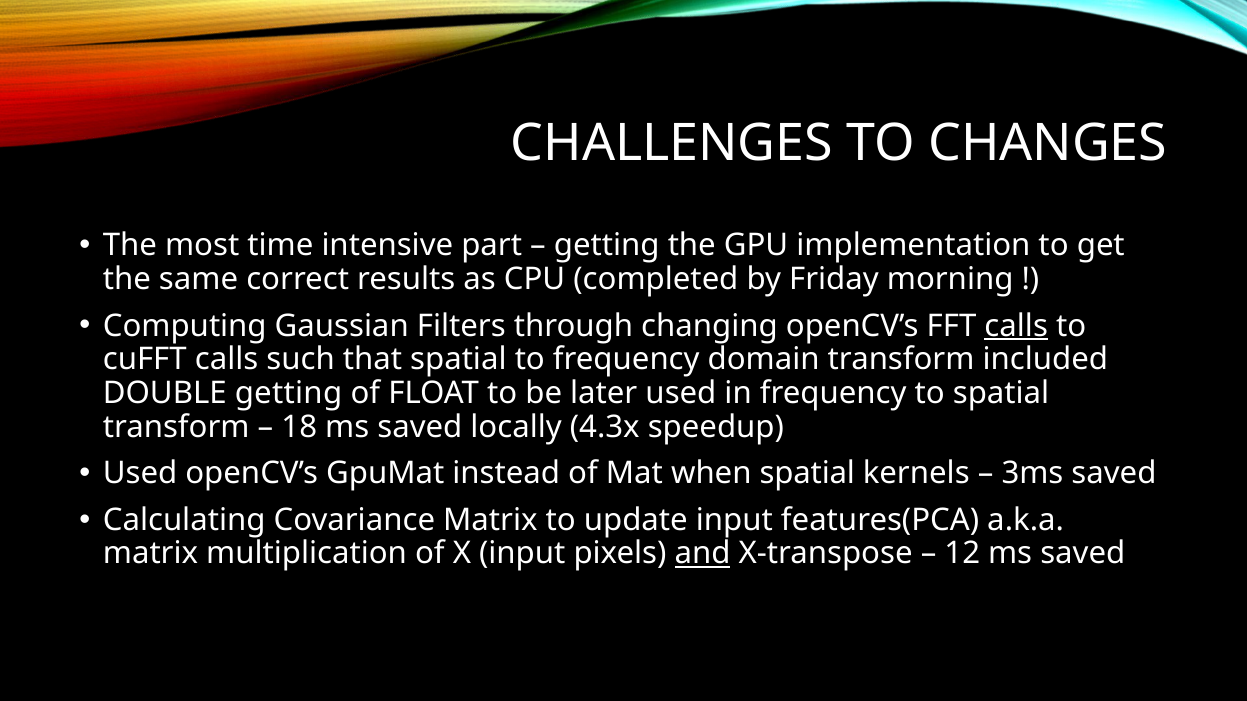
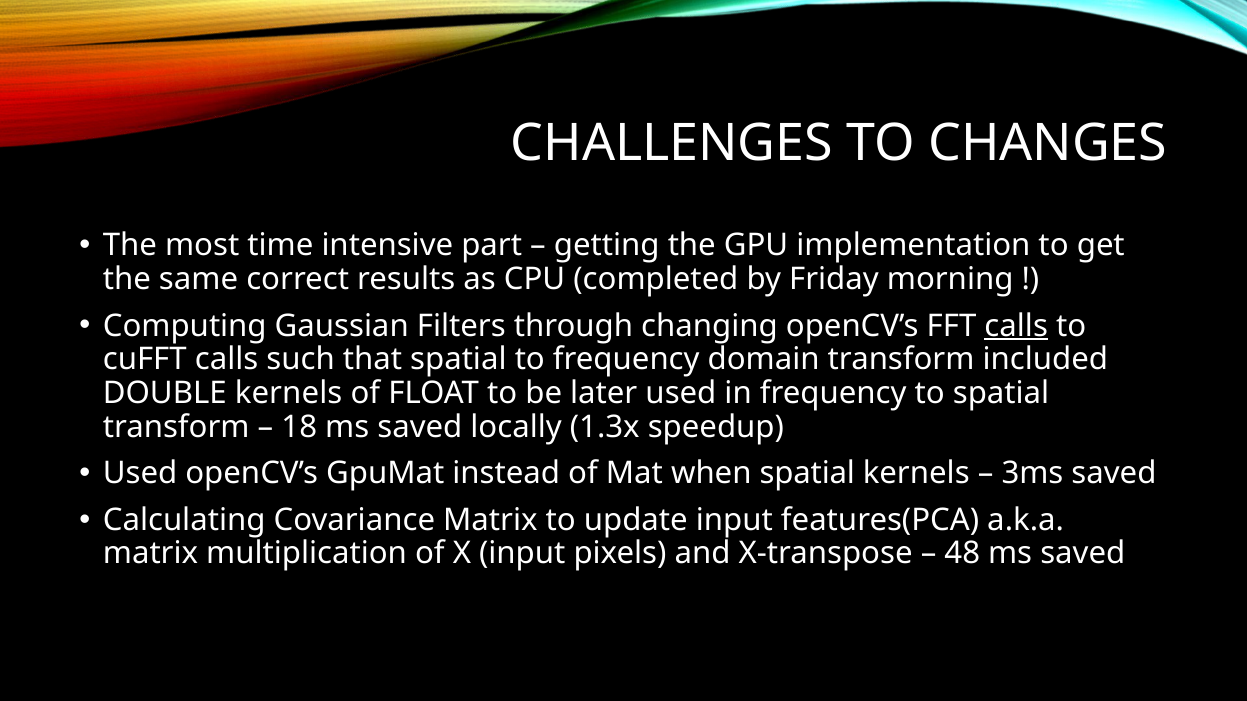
DOUBLE getting: getting -> kernels (289, 393)
4.3x: 4.3x -> 1.3x (605, 427)
and underline: present -> none (702, 554)
12: 12 -> 48 (962, 554)
